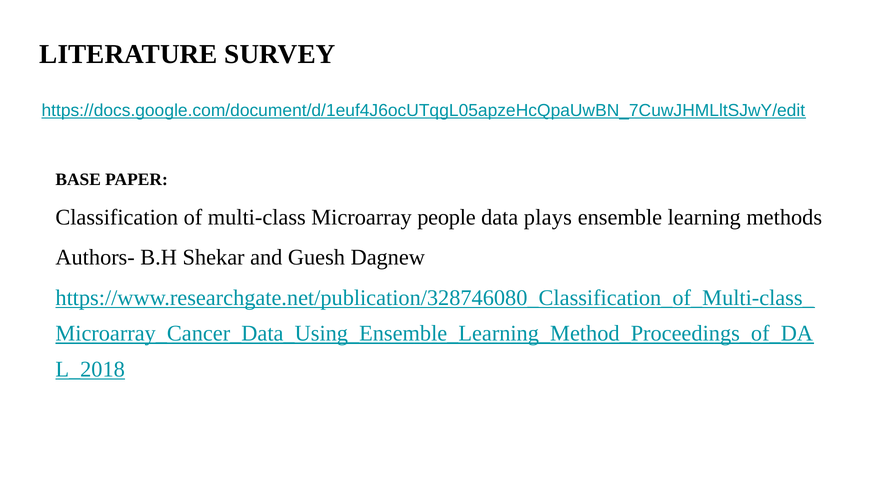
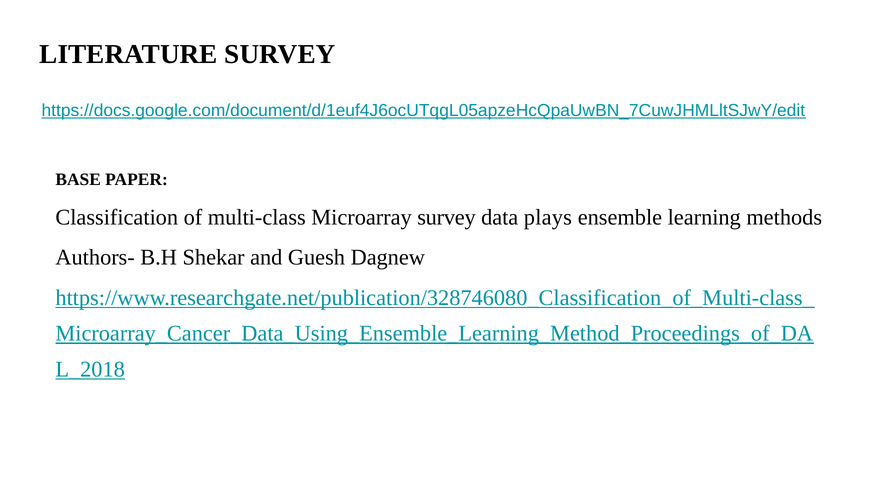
Microarray people: people -> survey (446, 217)
